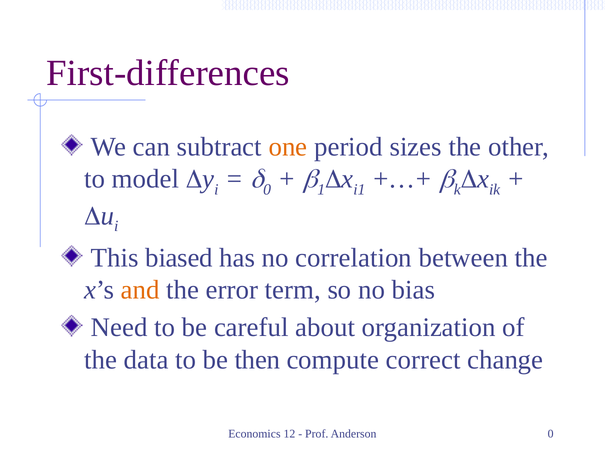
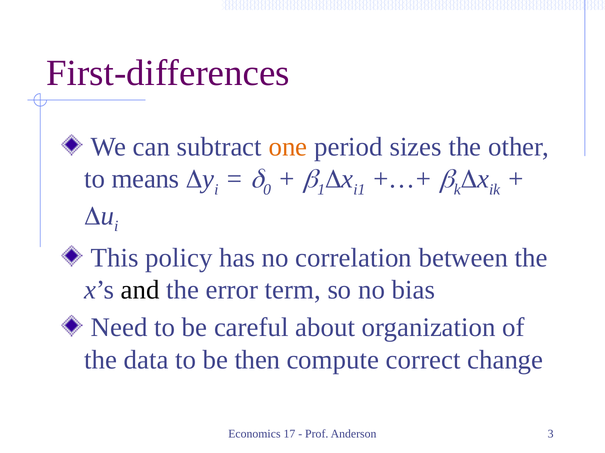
model: model -> means (146, 179)
biased: biased -> policy (179, 258)
and colour: orange -> black (140, 290)
12: 12 -> 17 (289, 434)
Anderson 0: 0 -> 3 (551, 434)
